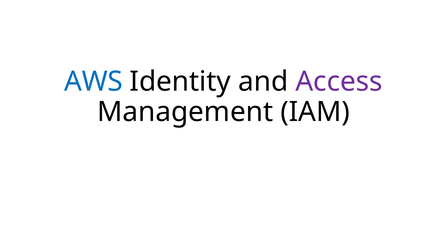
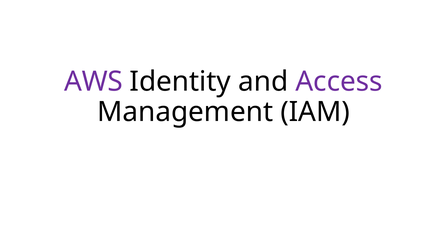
AWS colour: blue -> purple (93, 82)
